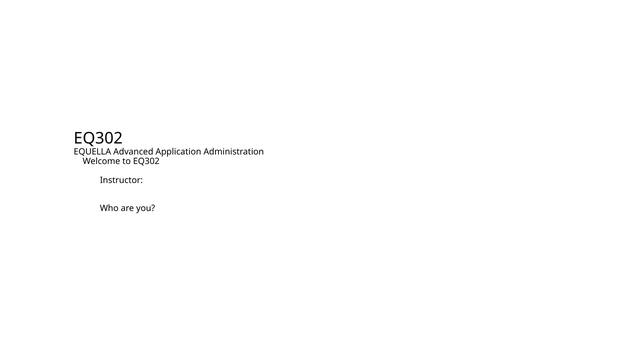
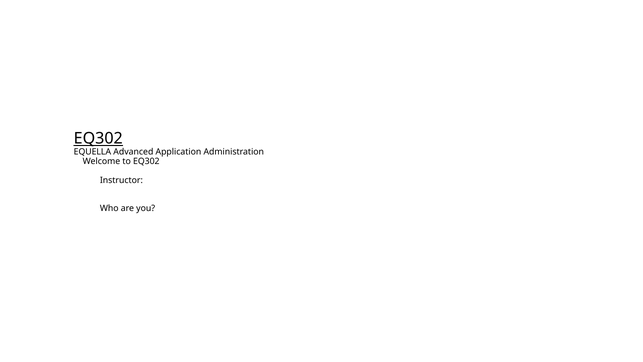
EQ302 underline: none -> present (98, 139)
